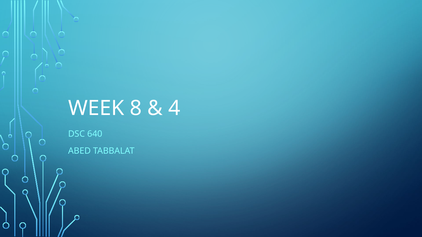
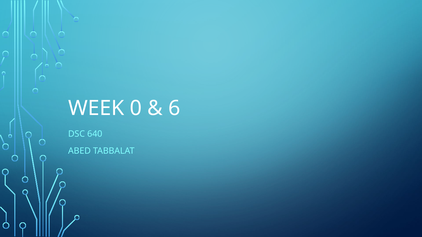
8: 8 -> 0 (136, 108)
4: 4 -> 6 (174, 108)
